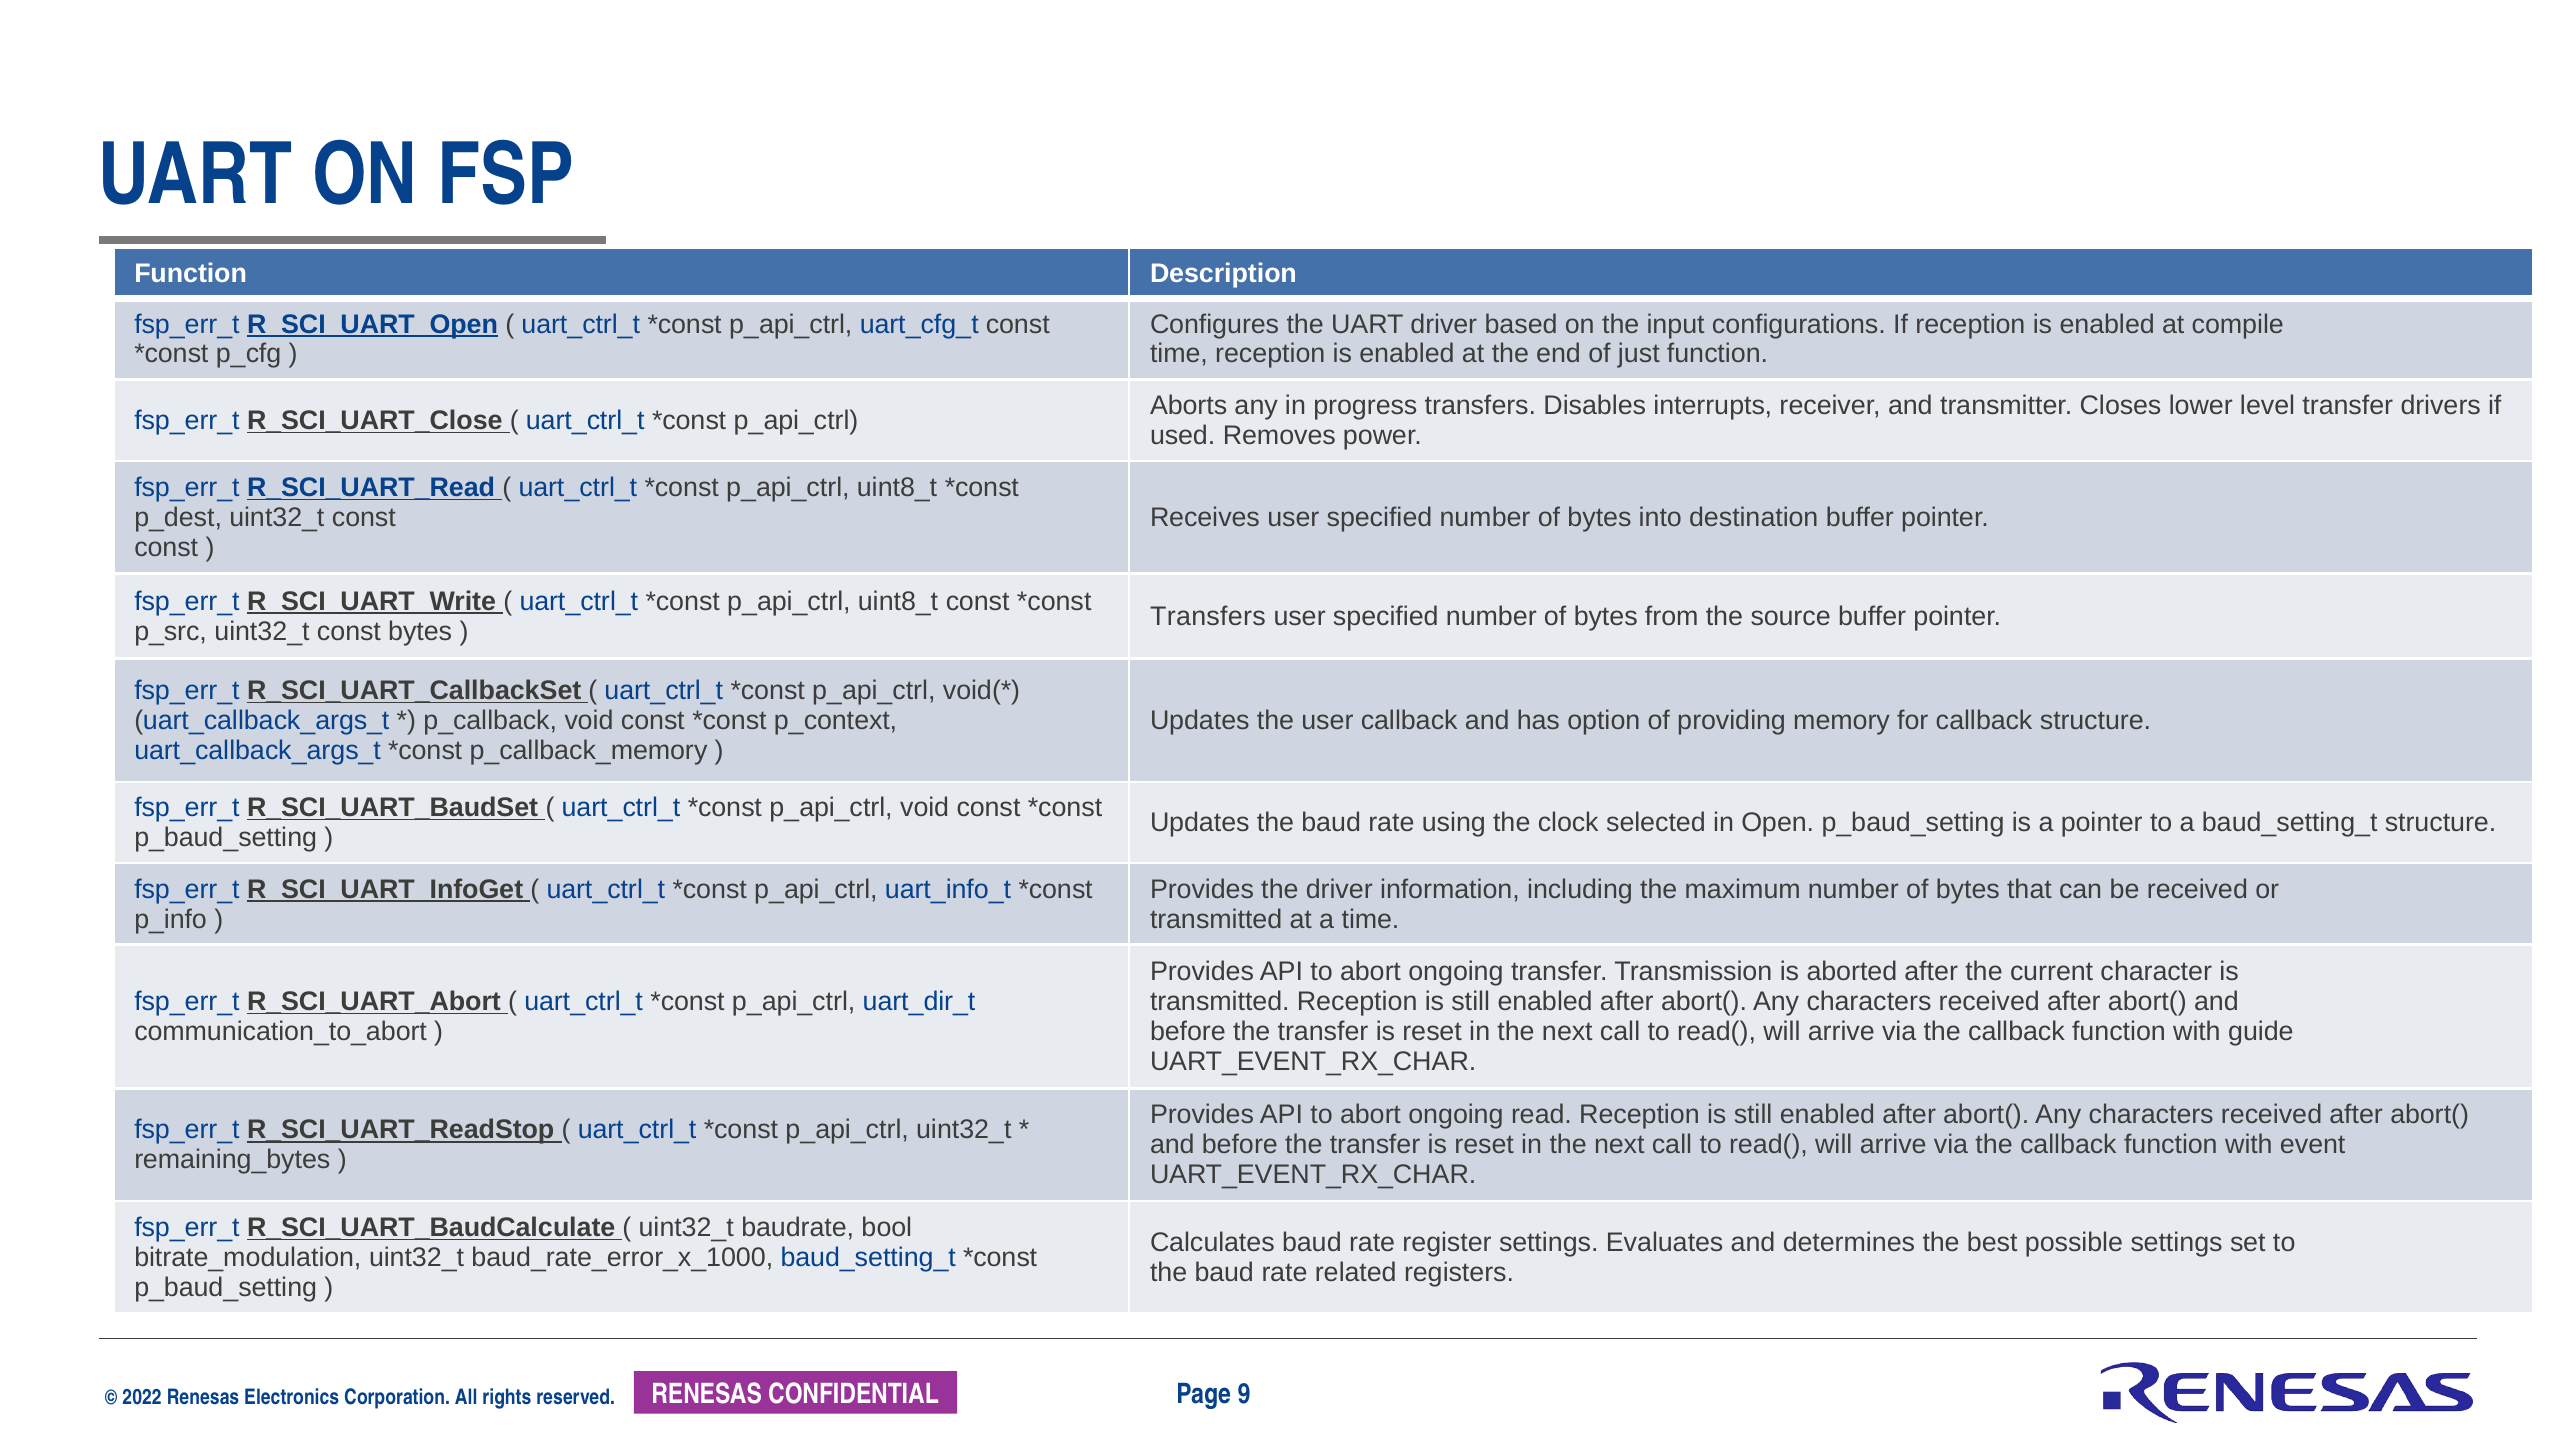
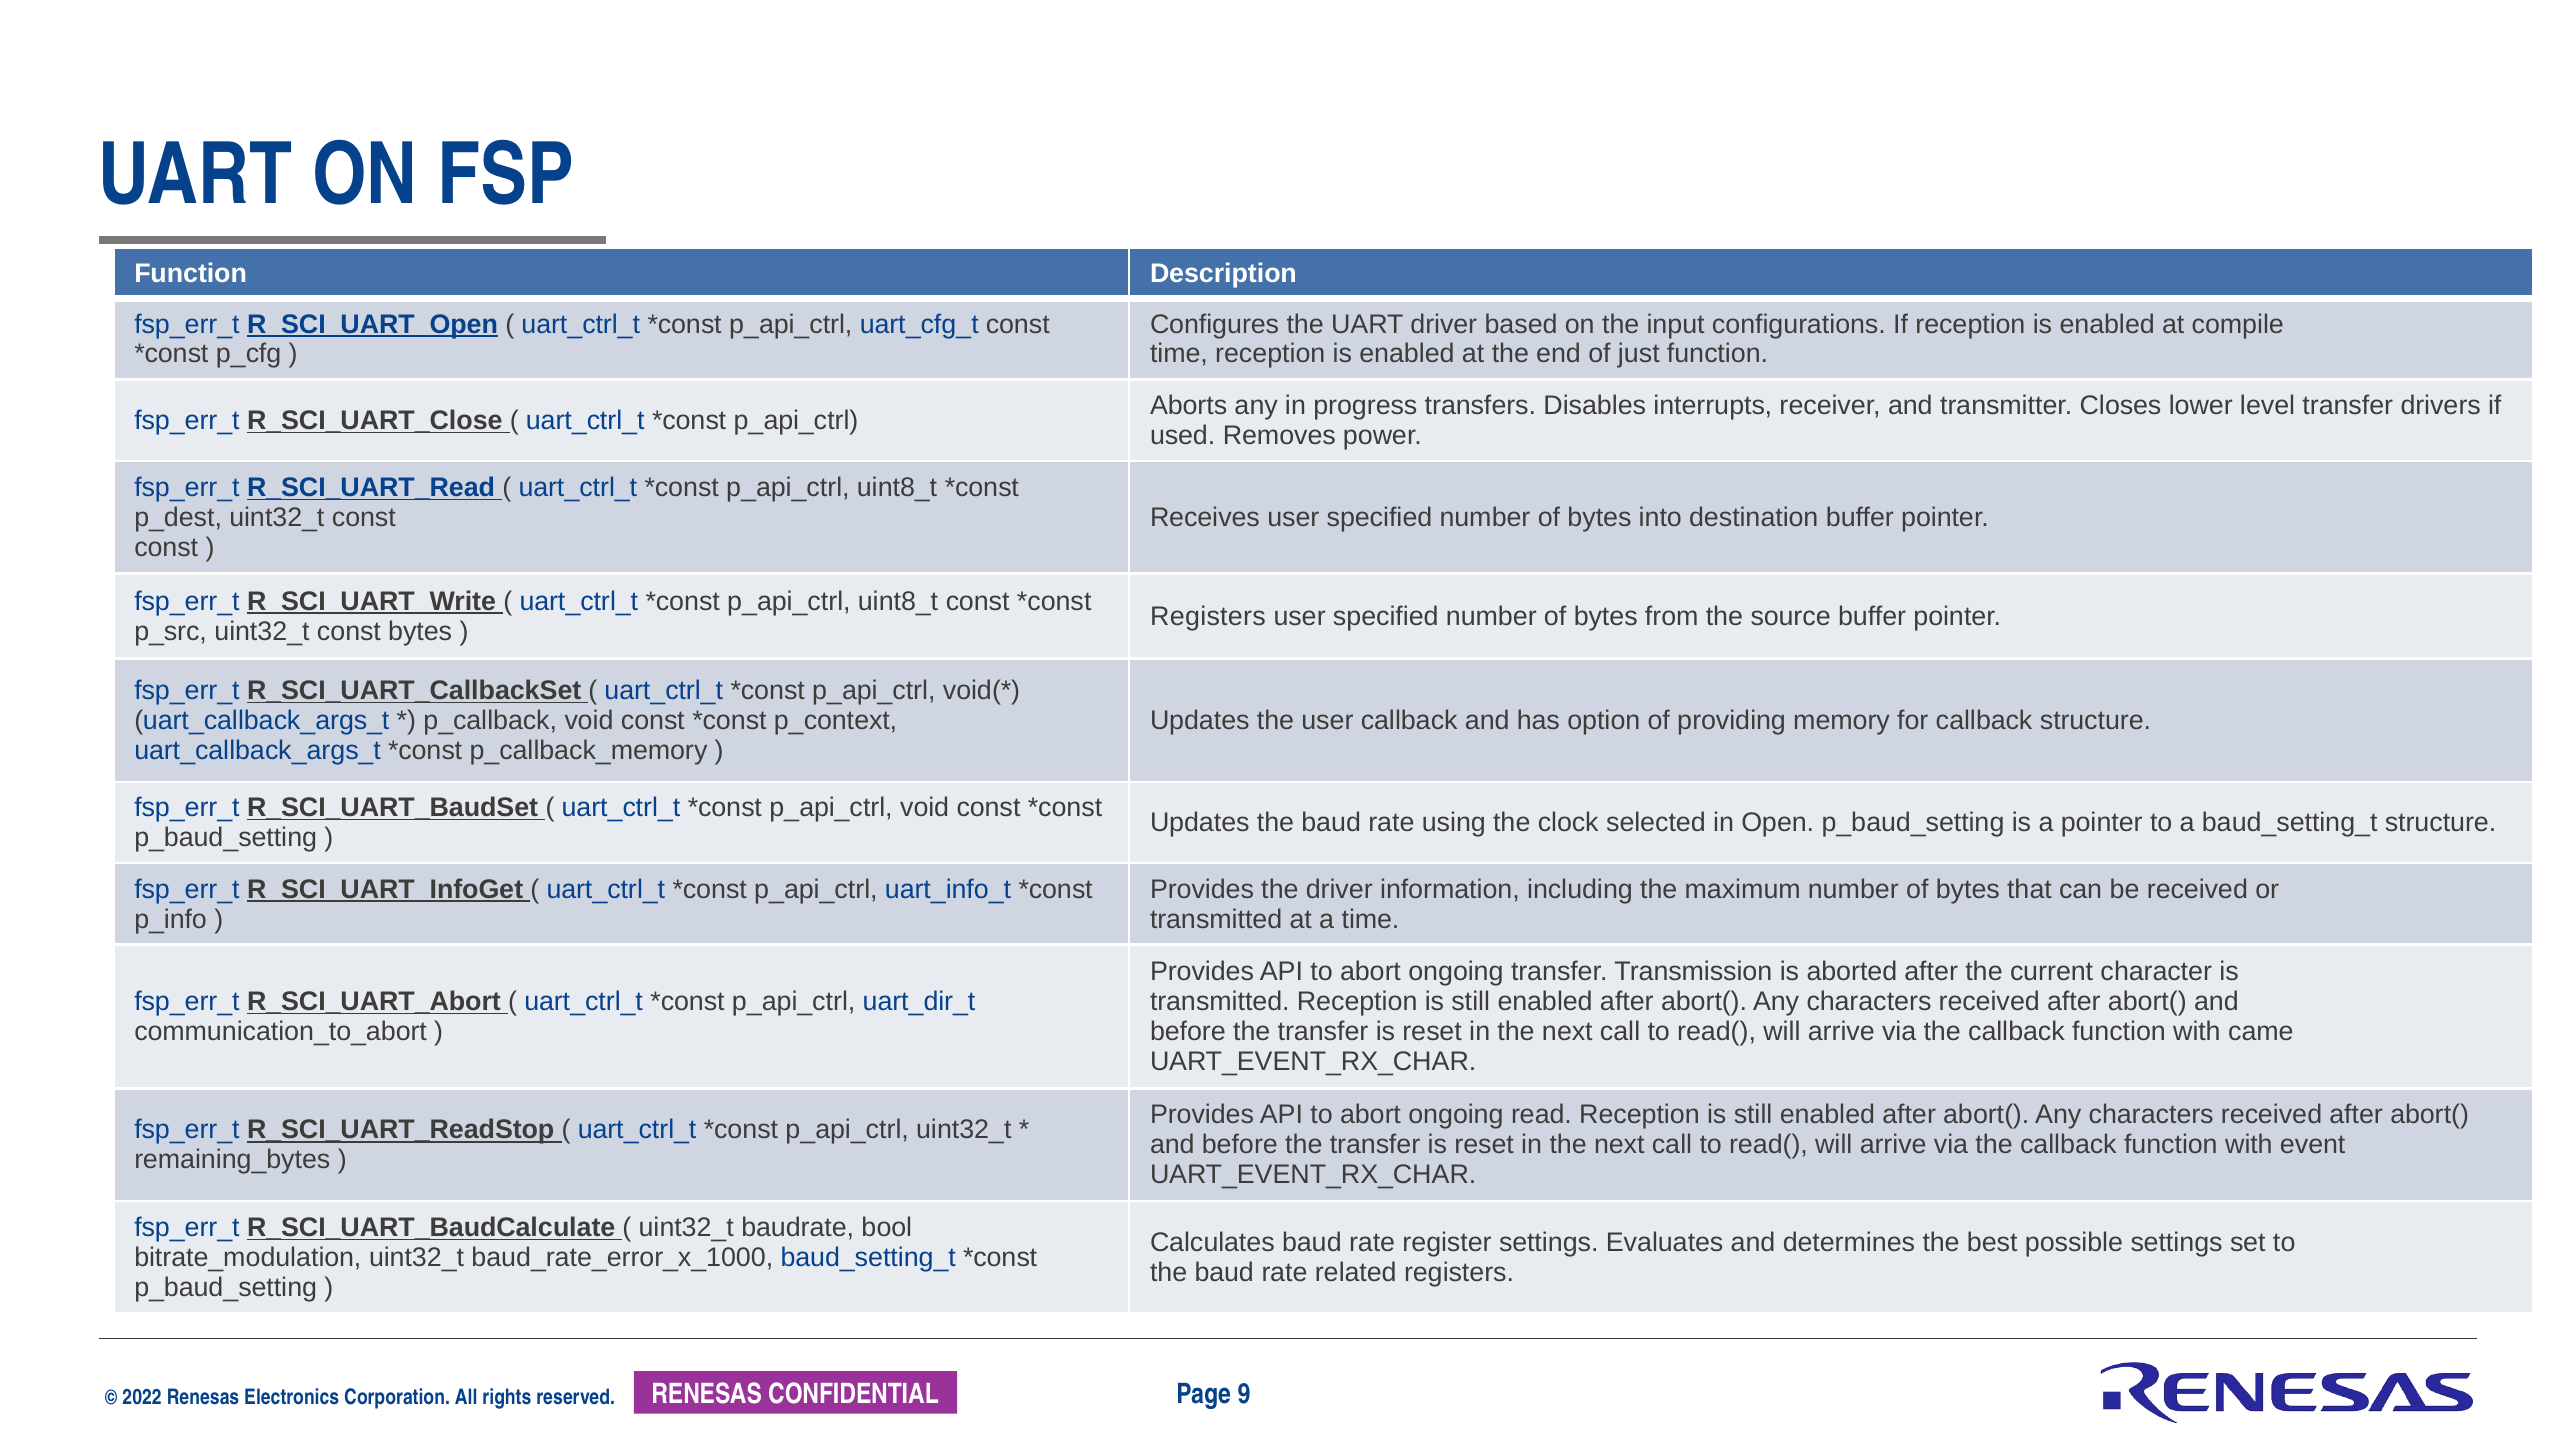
Transfers: Transfers -> Registers (1208, 616)
guide: guide -> came (2261, 1032)
